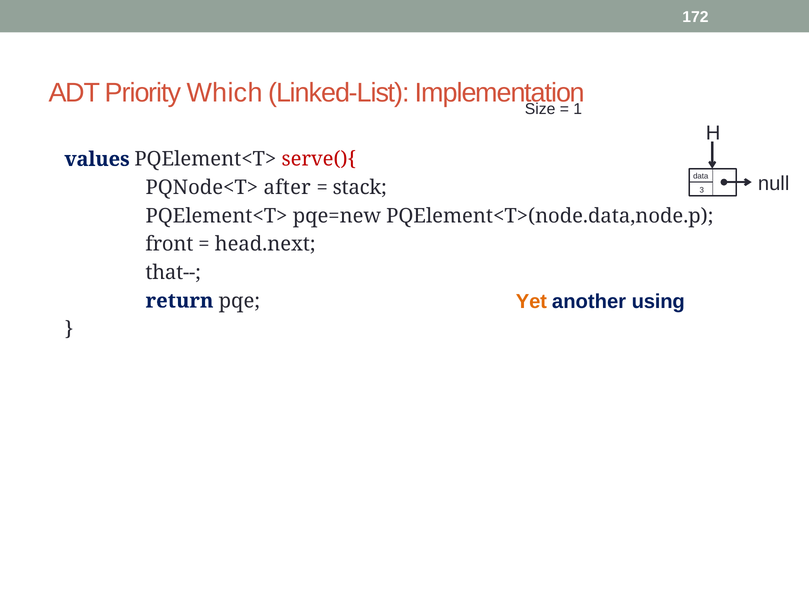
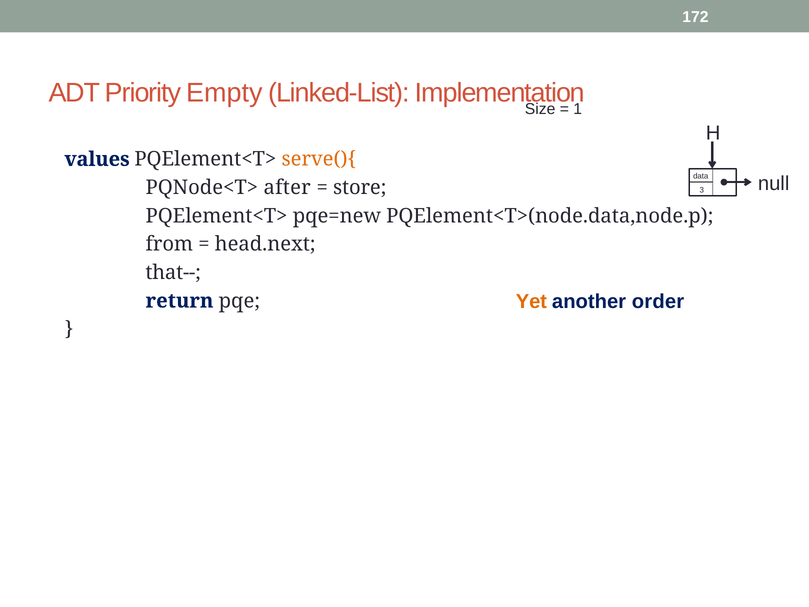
Which: Which -> Empty (225, 93)
serve(){ colour: red -> orange (319, 159)
stack: stack -> store (360, 187)
front: front -> from (169, 244)
using: using -> order (658, 302)
